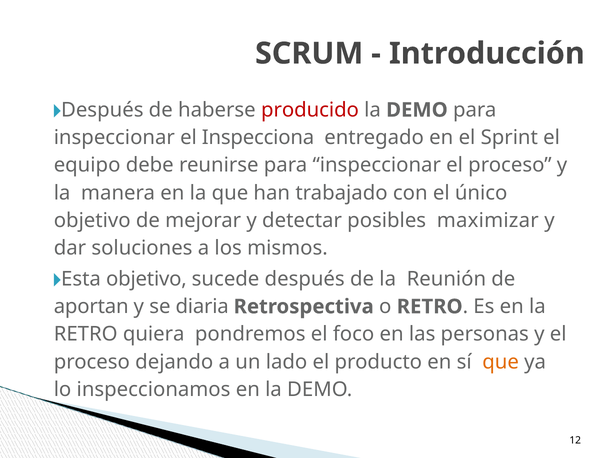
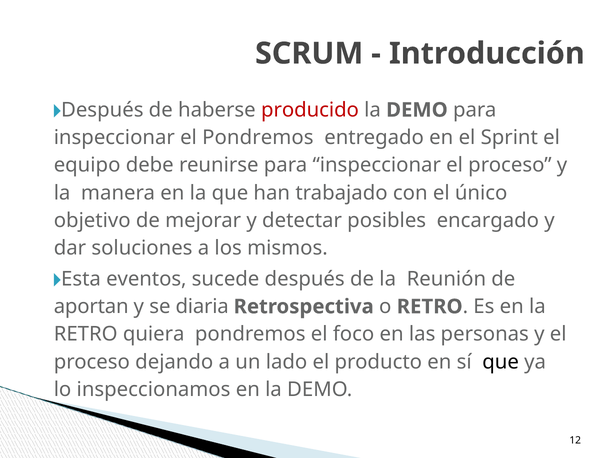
el Inspecciona: Inspecciona -> Pondremos (258, 138)
maximizar: maximizar -> encargado (488, 221)
objetivo: objetivo -> eventos (146, 279)
que colour: orange -> black (501, 362)
